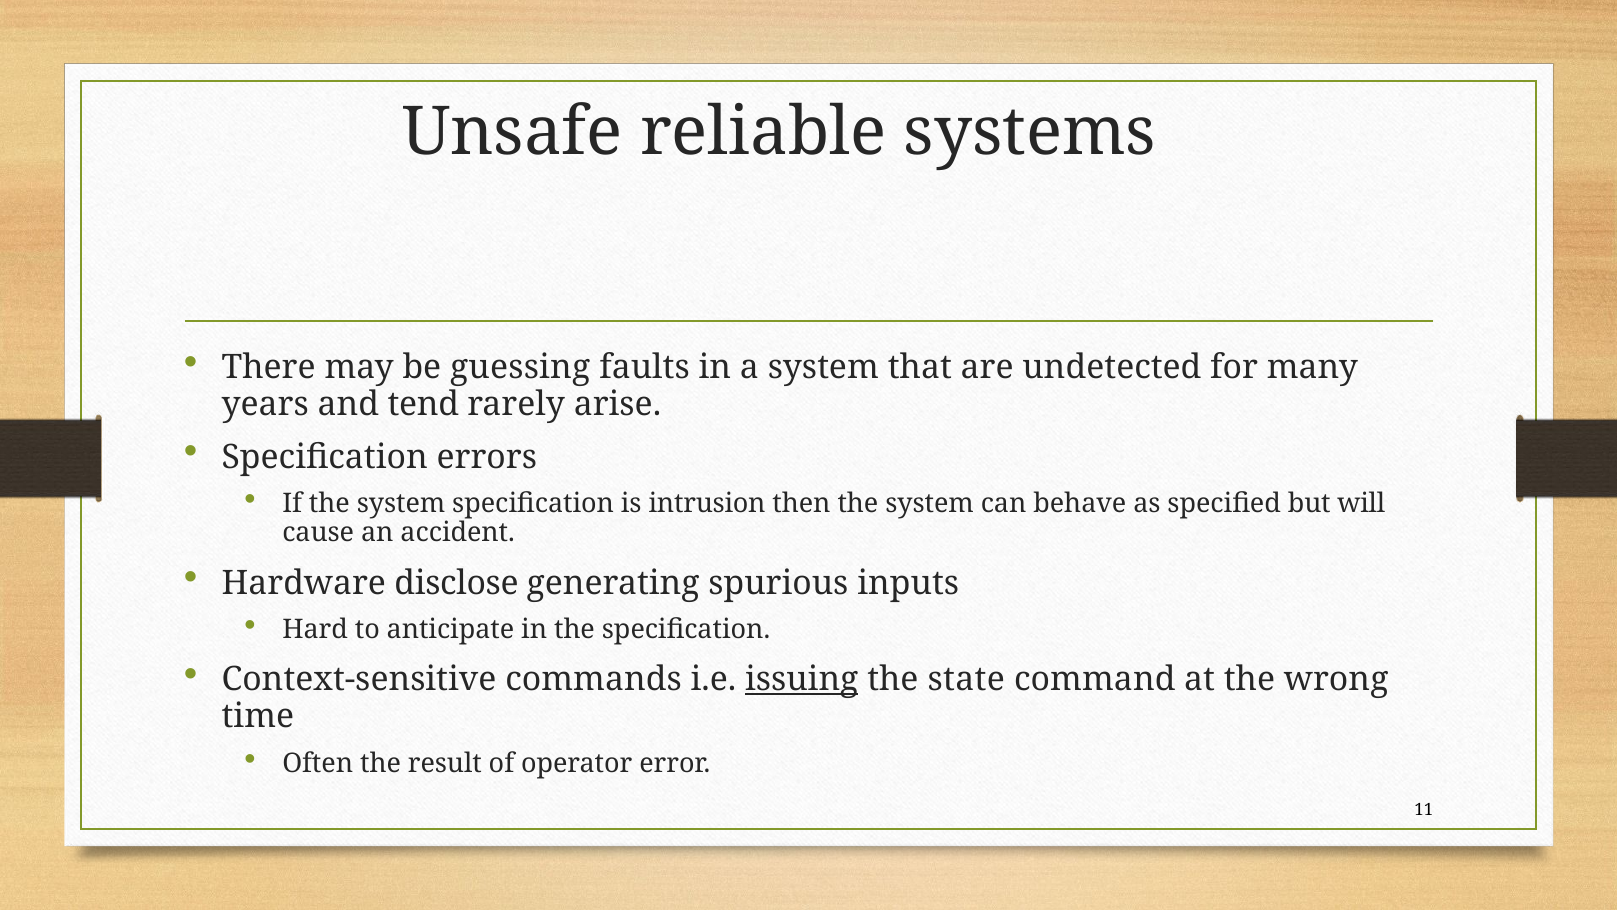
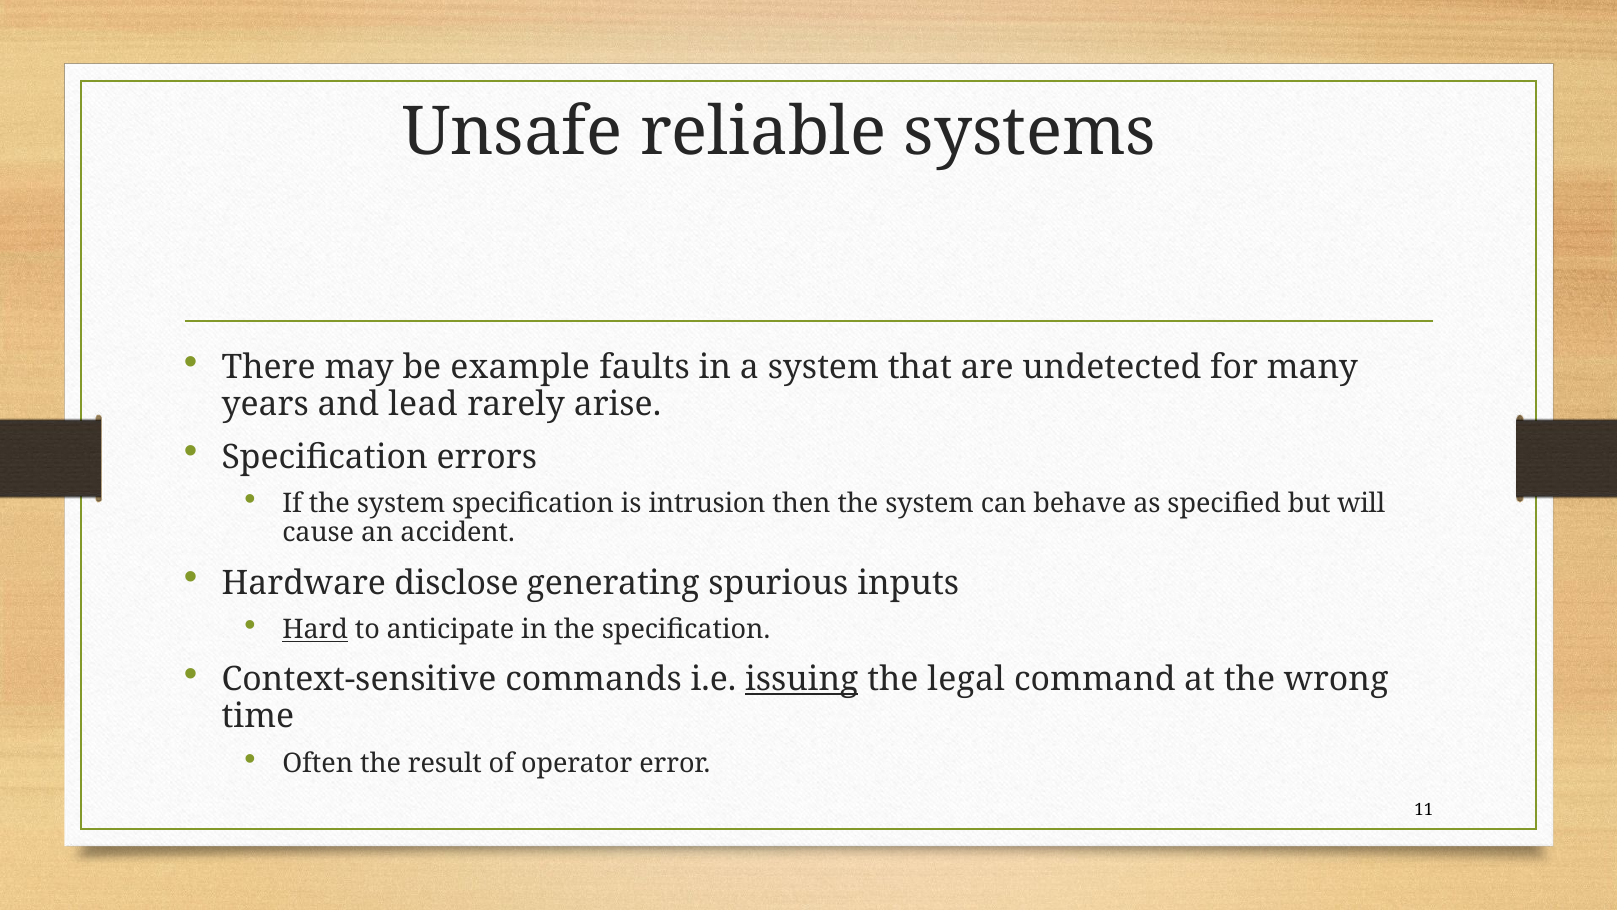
guessing: guessing -> example (520, 368)
tend: tend -> lead (423, 404)
Hard underline: none -> present (315, 630)
state: state -> legal (966, 680)
